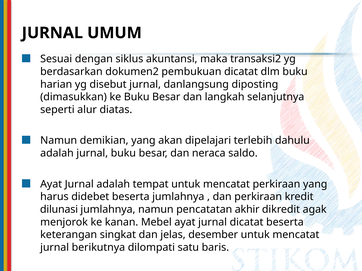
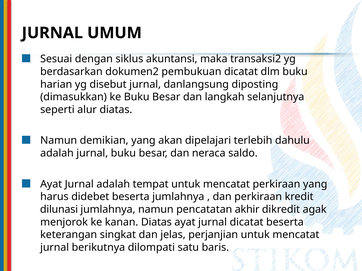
kanan Mebel: Mebel -> Diatas (156, 222)
desember: desember -> perjanjian (213, 235)
